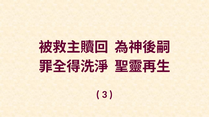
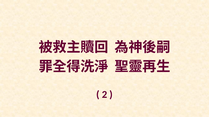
3: 3 -> 2 (104, 95)
